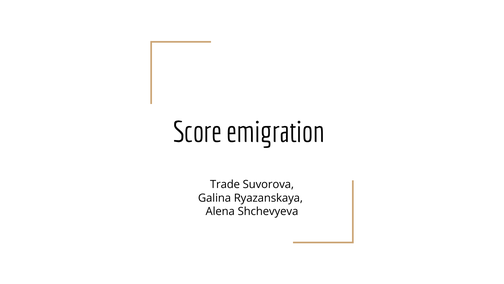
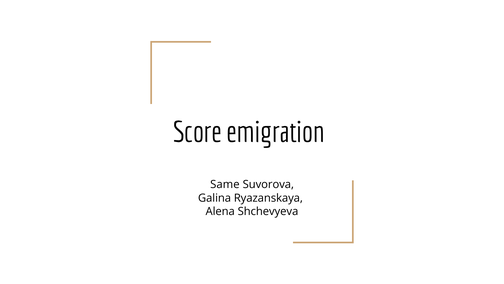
Trade: Trade -> Same (225, 184)
